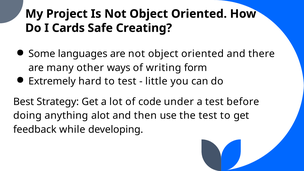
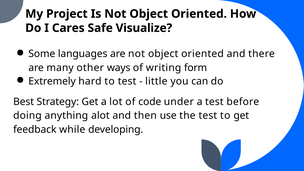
Cards: Cards -> Cares (68, 28)
Creating: Creating -> Visualize (144, 28)
